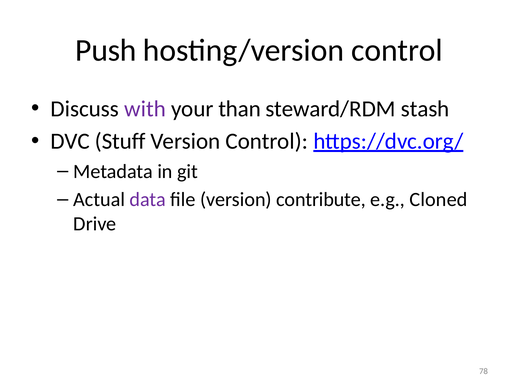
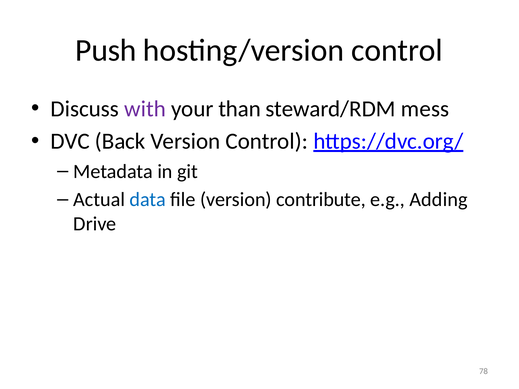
stash: stash -> mess (425, 109)
Stuff: Stuff -> Back (120, 141)
data colour: purple -> blue (148, 200)
Cloned: Cloned -> Adding (439, 200)
